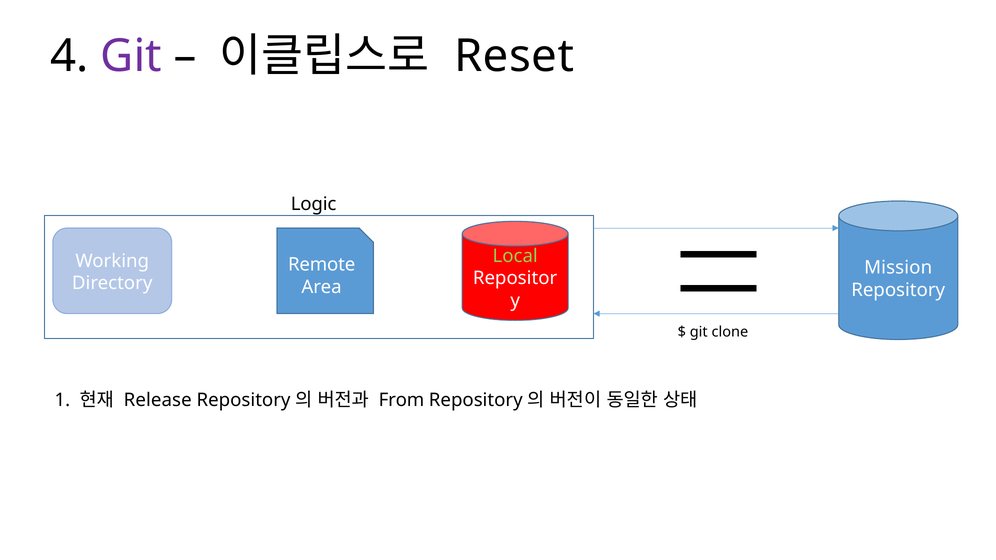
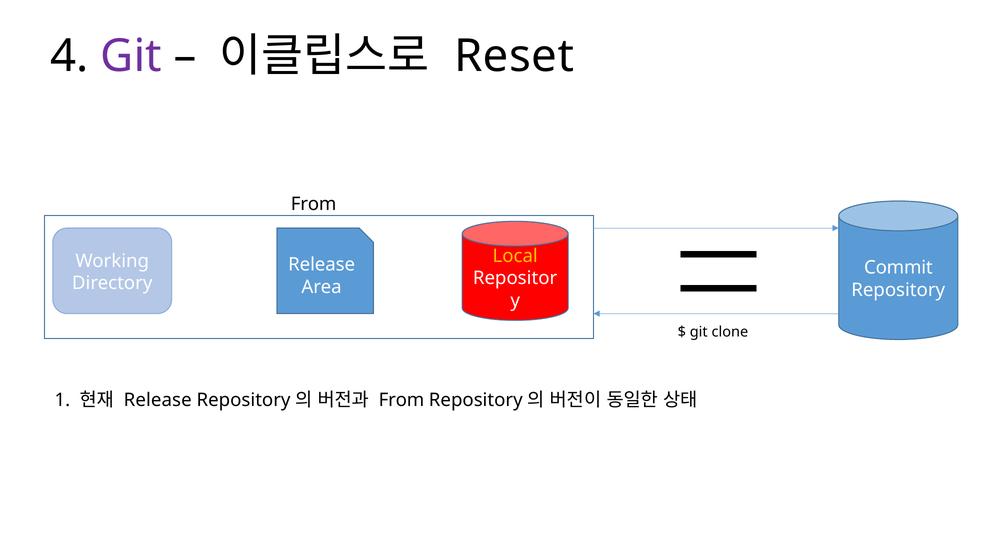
Logic: Logic -> From (314, 204)
Local colour: light green -> yellow (515, 256)
Remote: Remote -> Release (322, 265)
Mission: Mission -> Commit (898, 268)
